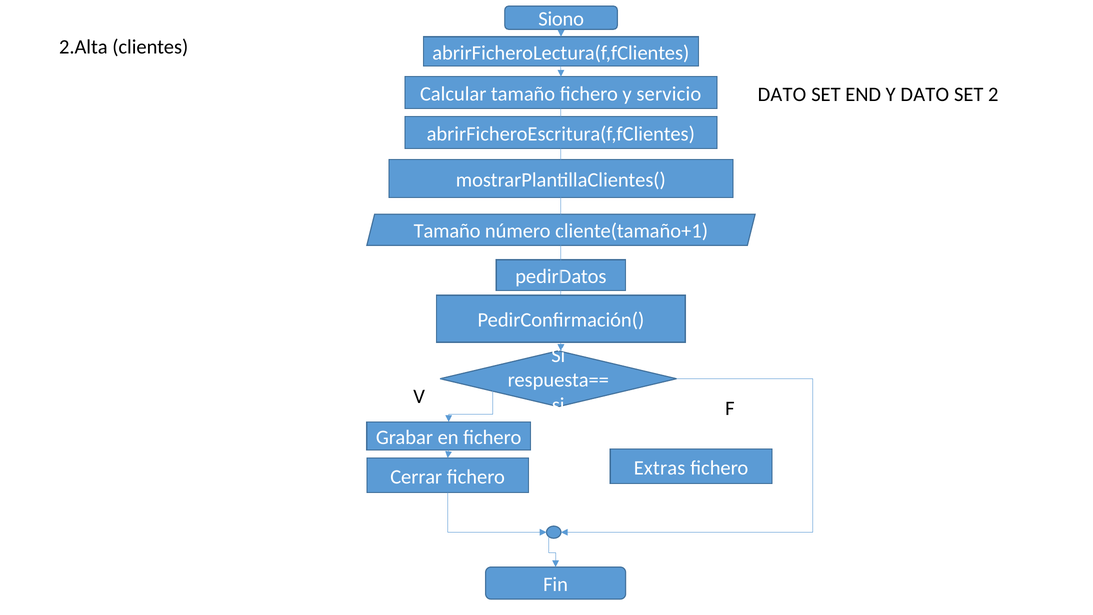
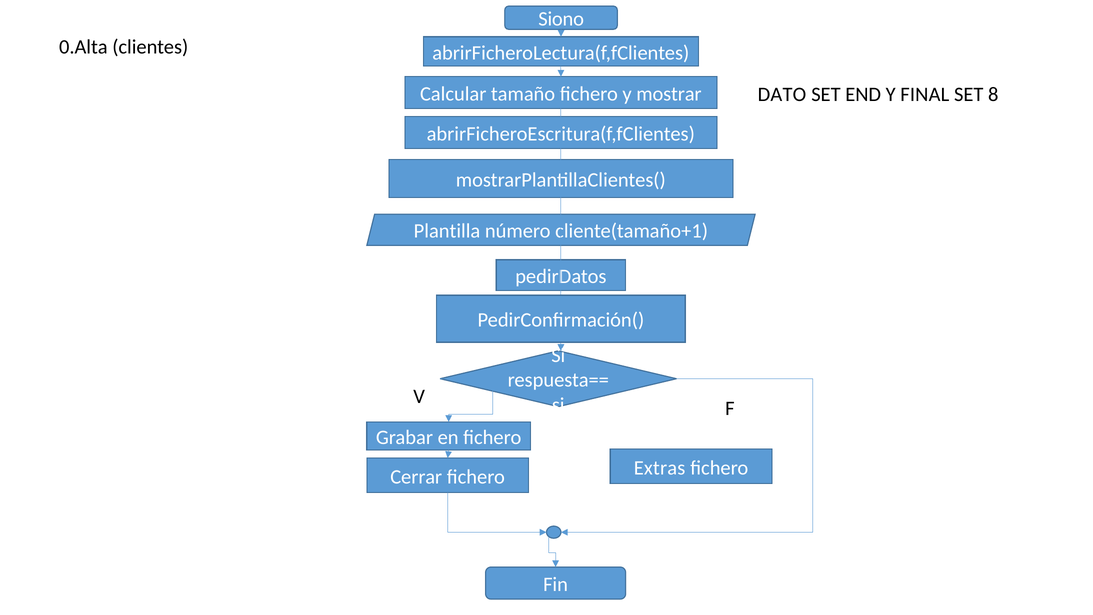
2.Alta: 2.Alta -> 0.Alta (83, 47)
servicio: servicio -> mostrar (669, 94)
Y DATO: DATO -> FINAL (925, 94)
2: 2 -> 8 (993, 94)
Tamaño: Tamaño -> Plantilla (447, 231)
